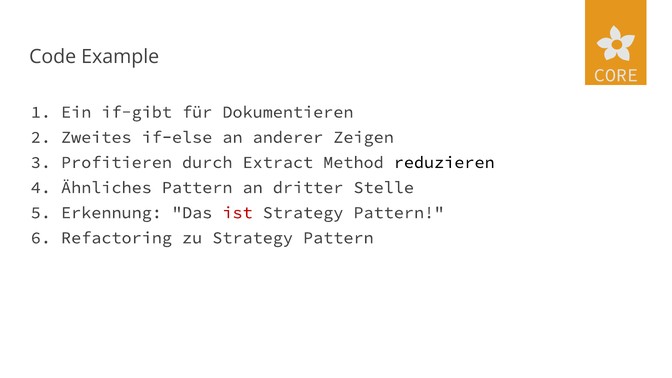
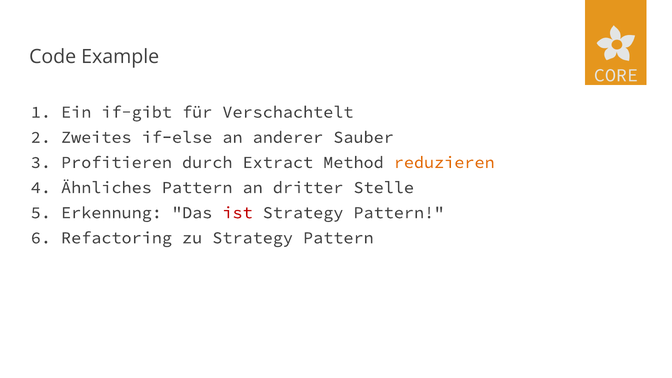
Dokumentieren: Dokumentieren -> Verschachtelt (288, 112)
Zeigen: Zeigen -> Sauber (364, 137)
reduzieren colour: black -> orange (444, 162)
